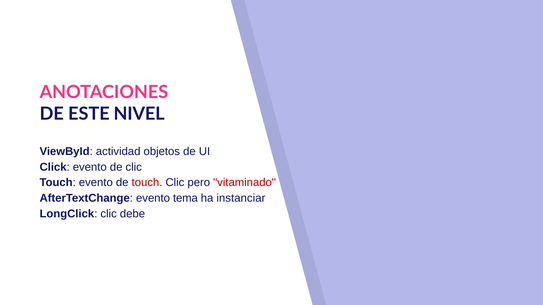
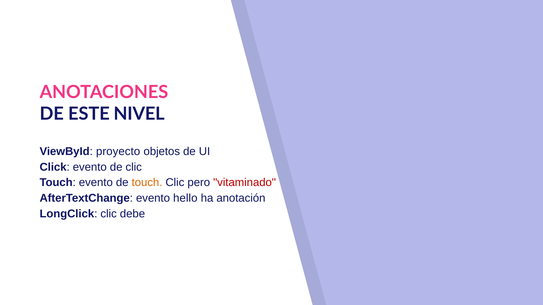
actividad: actividad -> proyecto (118, 152)
touch colour: red -> orange (147, 183)
tema: tema -> hello (185, 198)
instanciar: instanciar -> anotación (241, 198)
